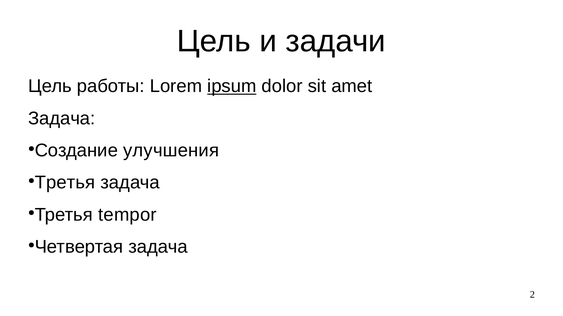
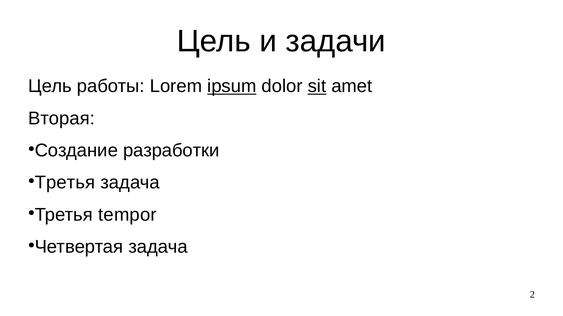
sit underline: none -> present (317, 86)
Задача: Задача -> Вторая (62, 119)
улучшения: улучшения -> разработки (171, 151)
